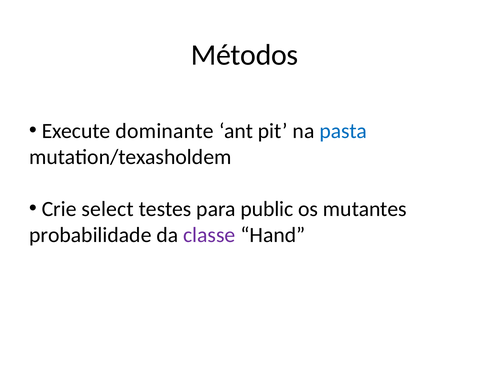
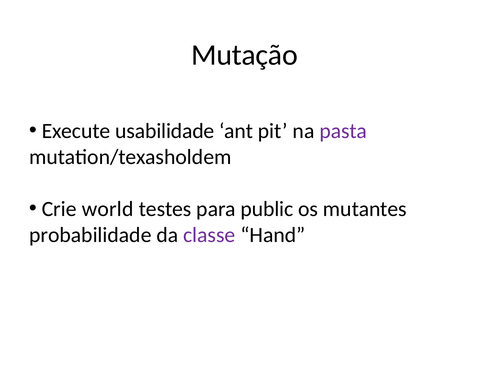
Métodos: Métodos -> Mutação (245, 55)
dominante: dominante -> usabilidade (165, 131)
pasta colour: blue -> purple (343, 131)
select: select -> world (108, 209)
